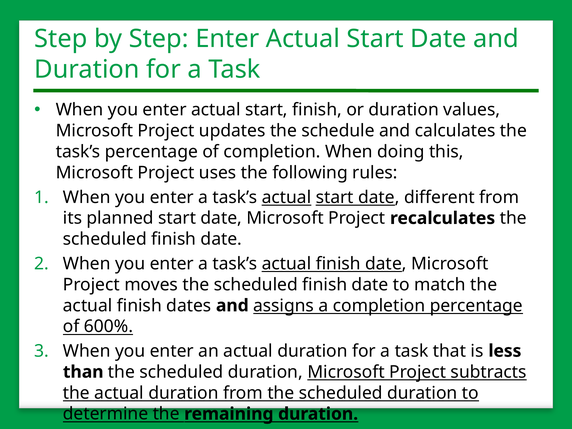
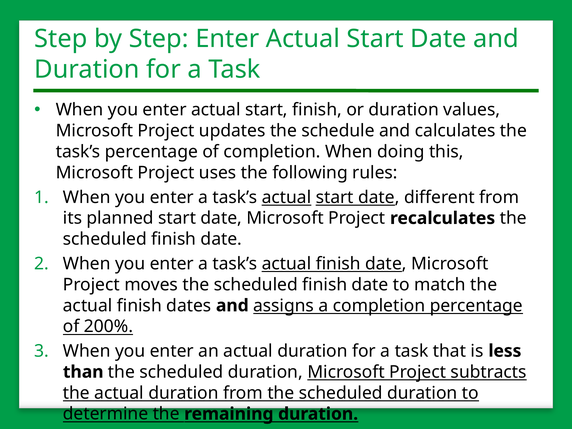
600%: 600% -> 200% (109, 327)
